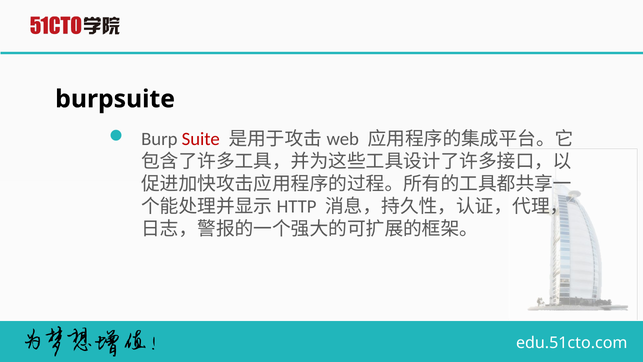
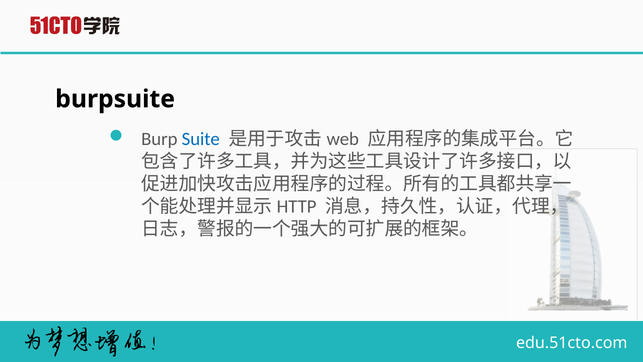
Suite colour: red -> blue (201, 139)
